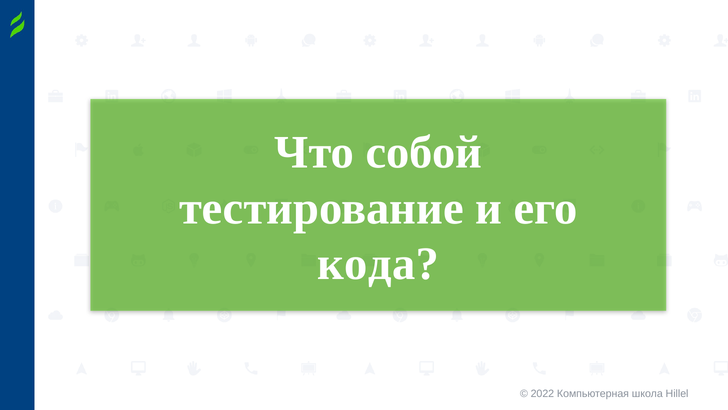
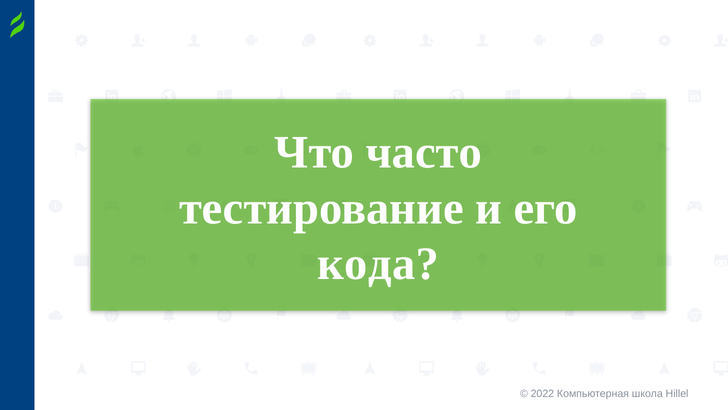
собой: собой -> часто (424, 152)
